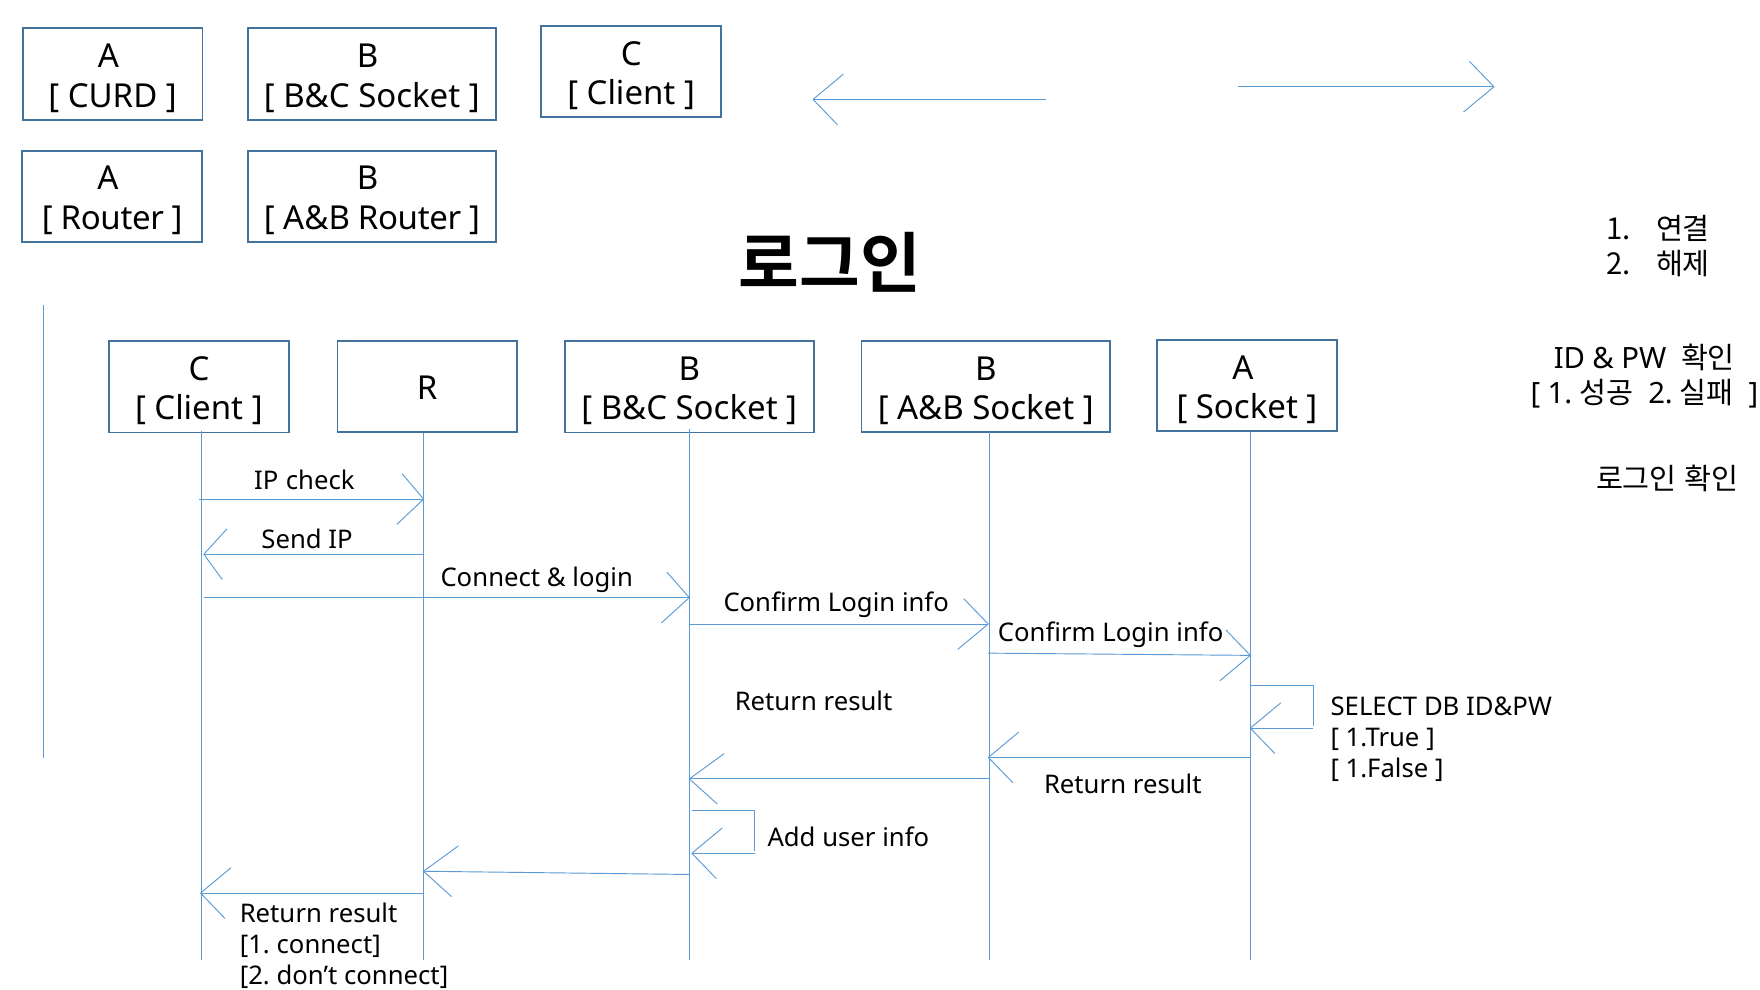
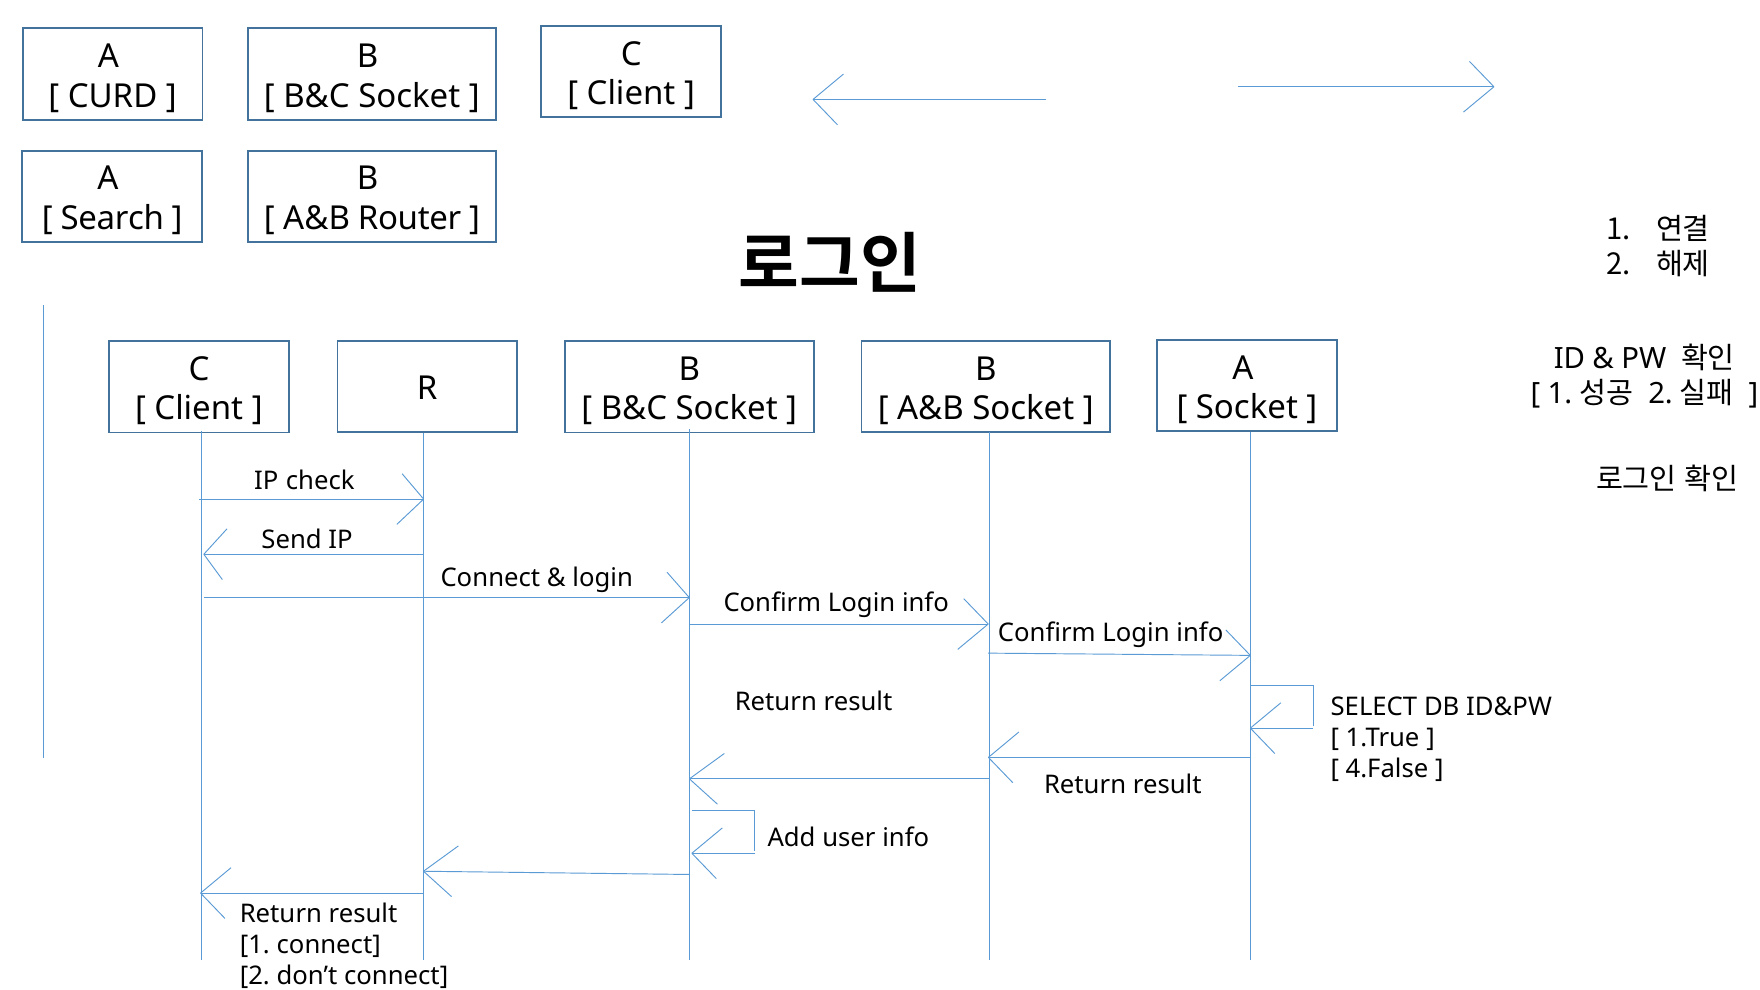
Router: Router -> Search (112, 218)
1.False: 1.False -> 4.False (1387, 769)
